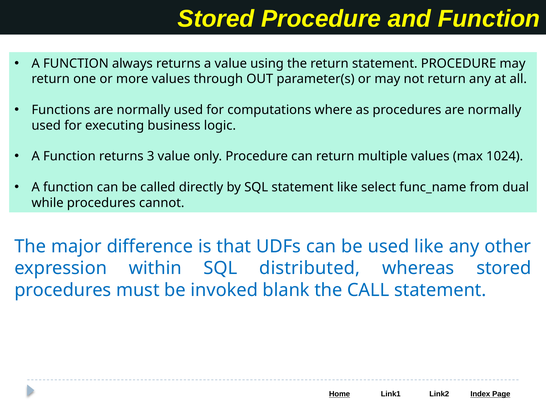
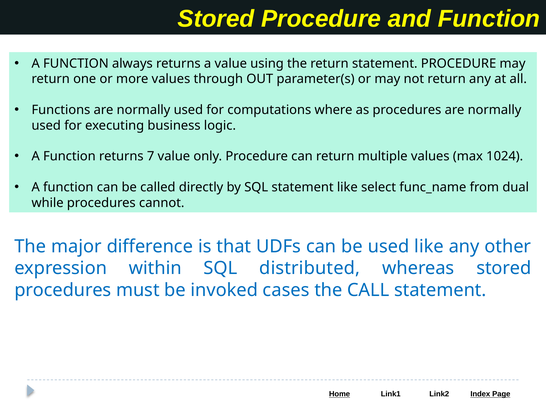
3: 3 -> 7 (151, 156)
blank: blank -> cases (286, 290)
